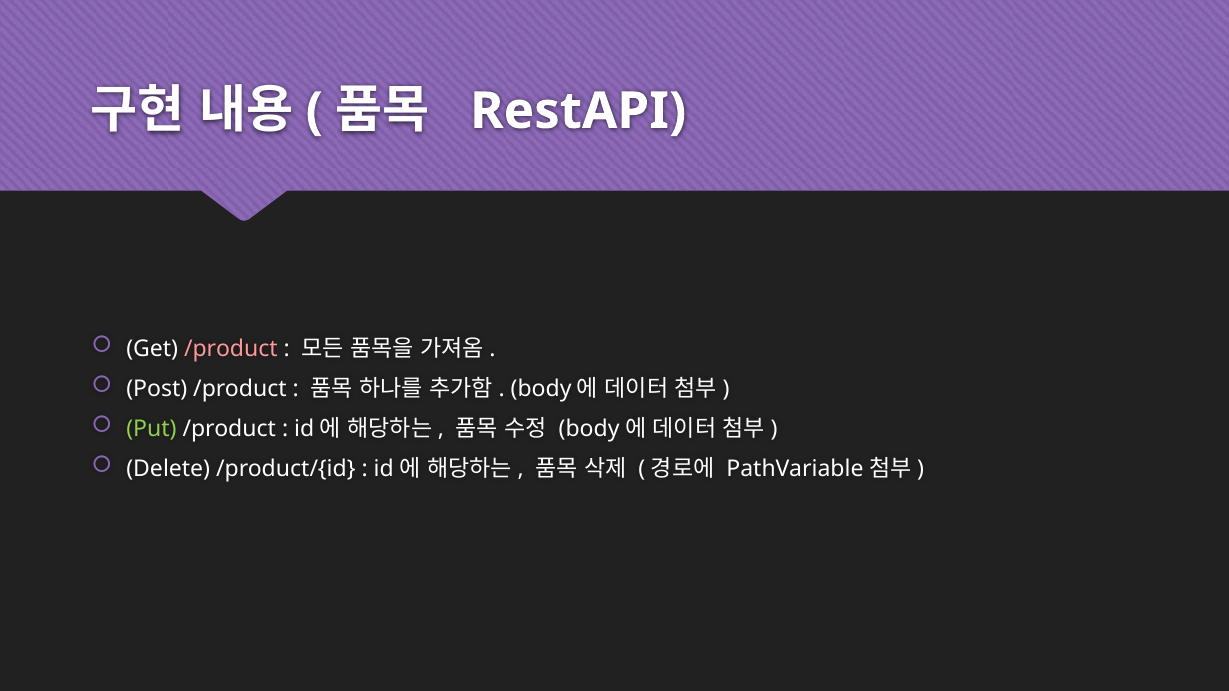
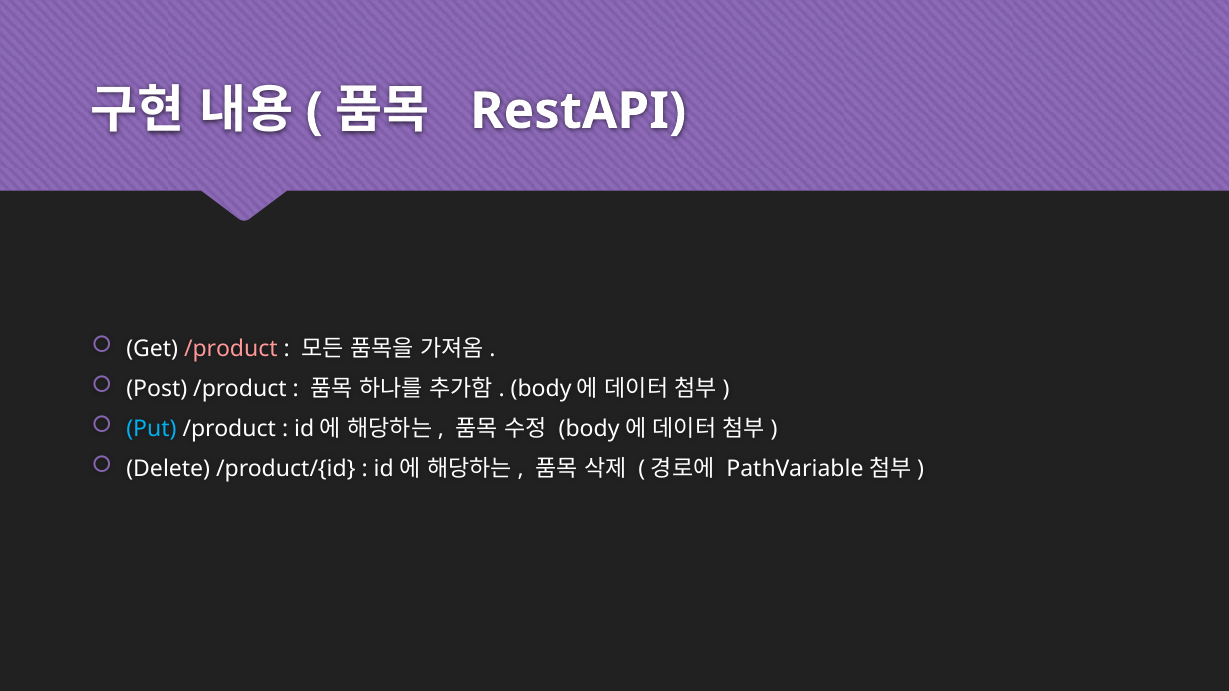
Put colour: light green -> light blue (151, 429)
